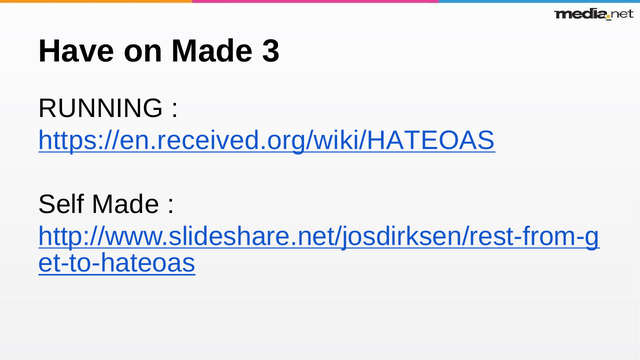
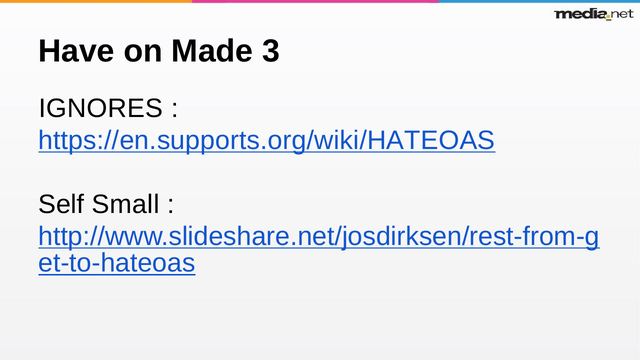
RUNNING: RUNNING -> IGNORES (101, 108)
https://en.received.org/wiki/HATEOAS: https://en.received.org/wiki/HATEOAS -> https://en.supports.org/wiki/HATEOAS (267, 140)
Self Made: Made -> Small (126, 204)
